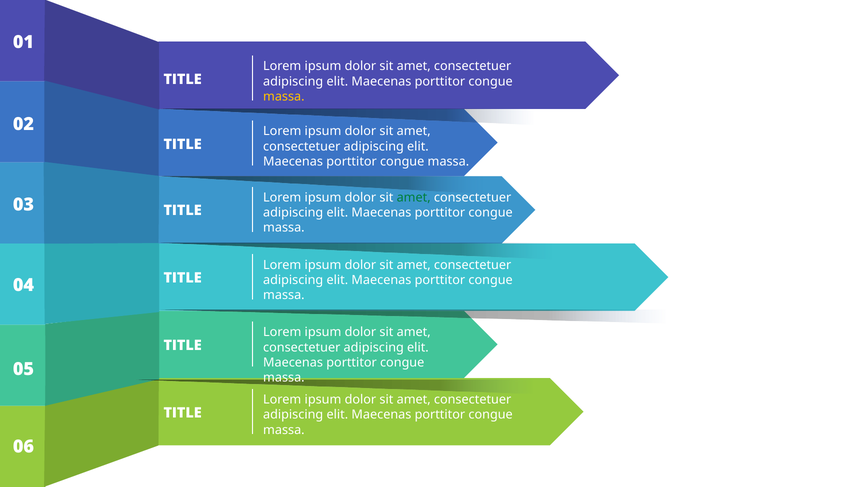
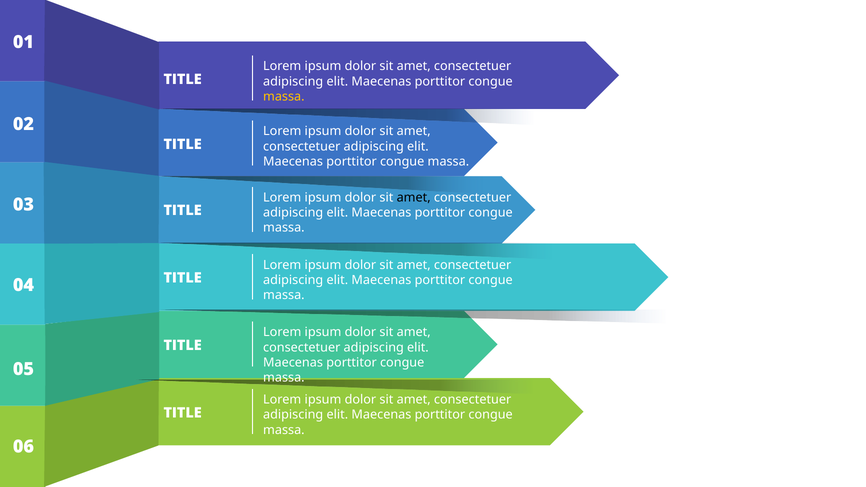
amet colour: green -> black (414, 198)
